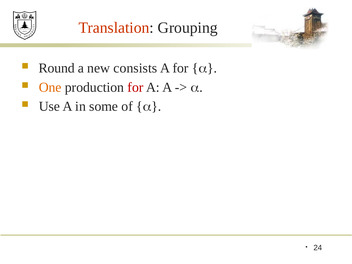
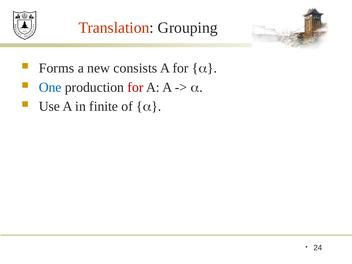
Round: Round -> Forms (57, 68)
One colour: orange -> blue (50, 87)
some: some -> finite (104, 106)
